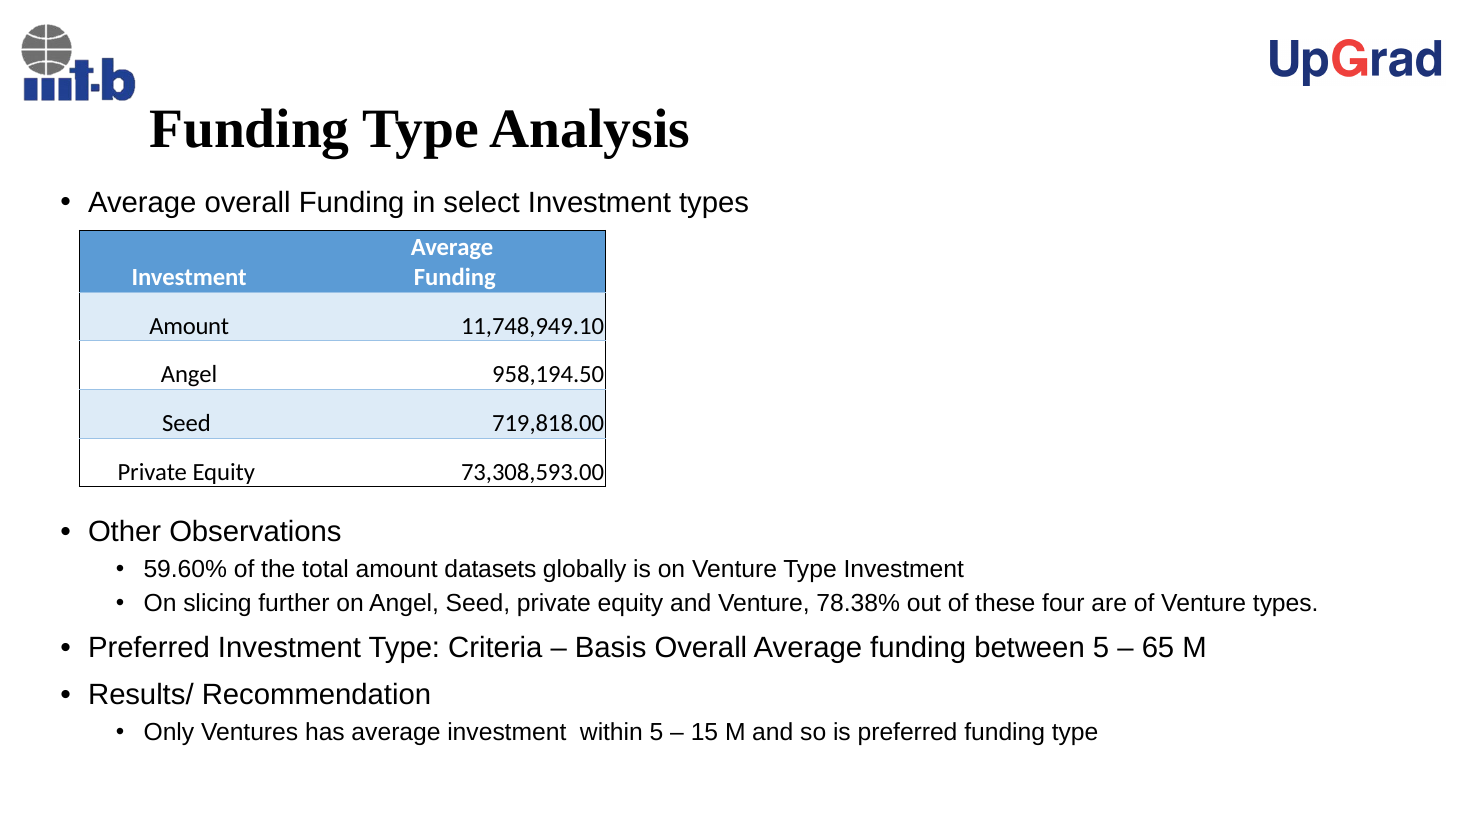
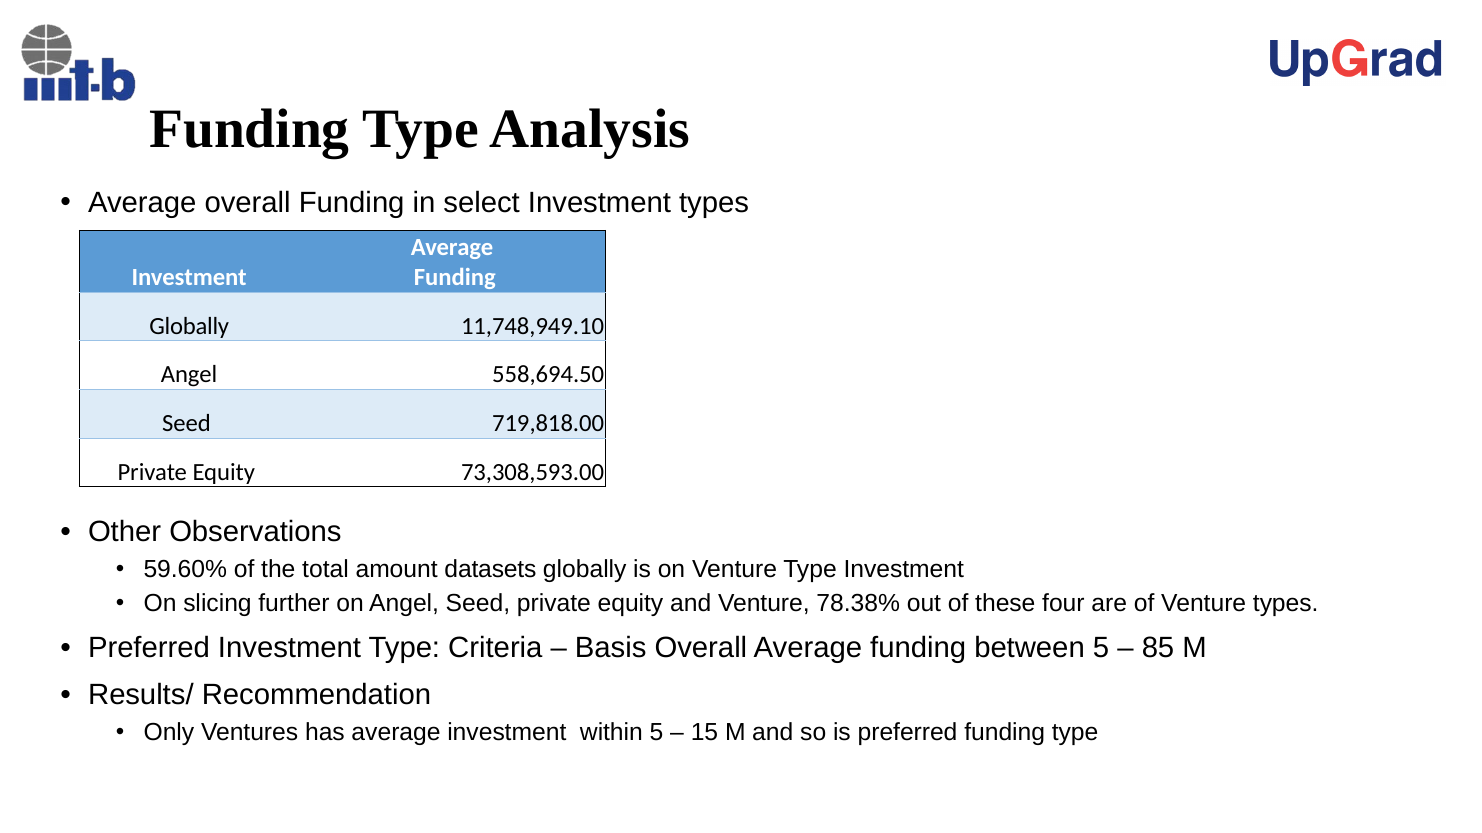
Amount: Amount -> Globally (189, 326)
958,194.50: 958,194.50 -> 558,694.50 (548, 375)
65: 65 -> 85 (1158, 649)
